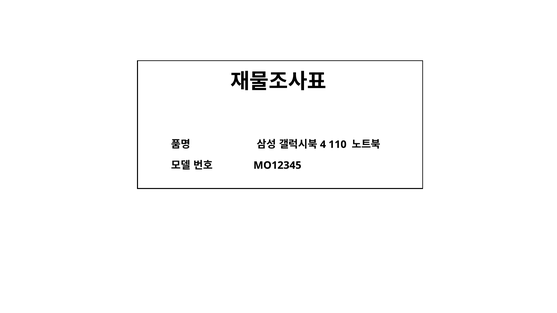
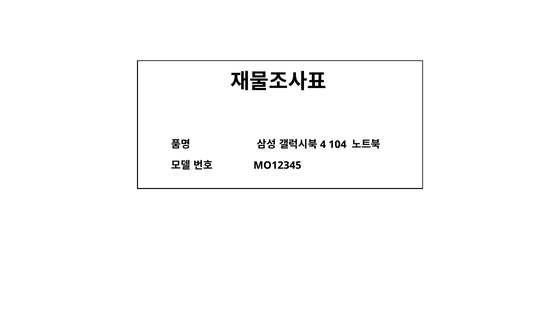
110: 110 -> 104 (338, 145)
